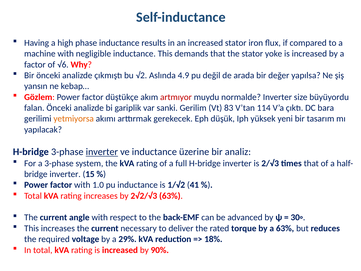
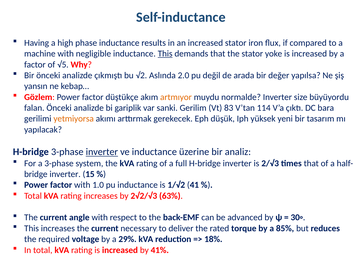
This underline: none -> present (165, 54)
√6: √6 -> √5 (63, 64)
4.9: 4.9 -> 2.0 (183, 75)
artmıyor colour: red -> orange (176, 97)
a 63%: 63% -> 85% (285, 228)
90%: 90% -> 41% (160, 250)
